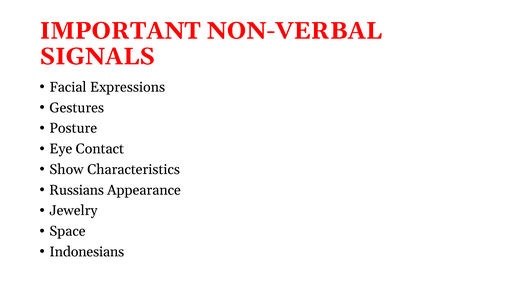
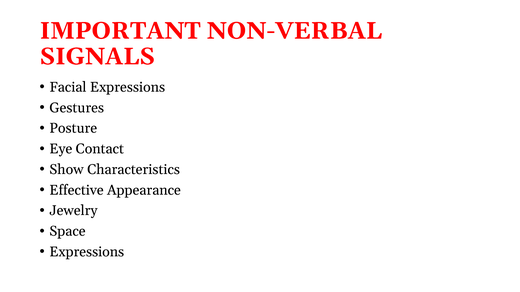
Russians: Russians -> Effective (77, 190)
Indonesians: Indonesians -> Expressions (87, 252)
